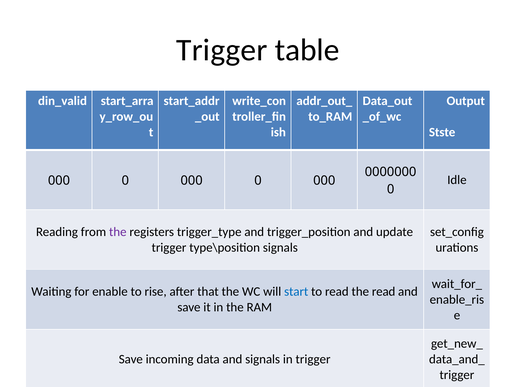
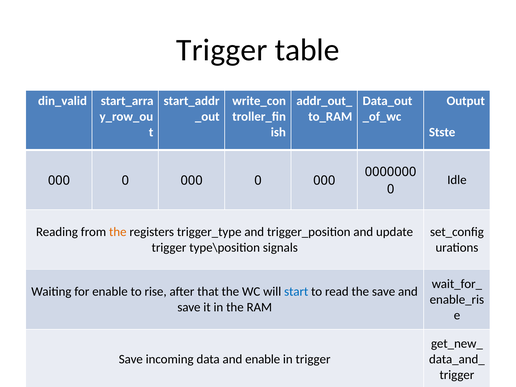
the colour: purple -> orange (118, 232)
the read: read -> save (384, 292)
and signals: signals -> enable (263, 359)
